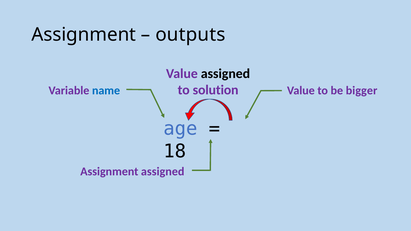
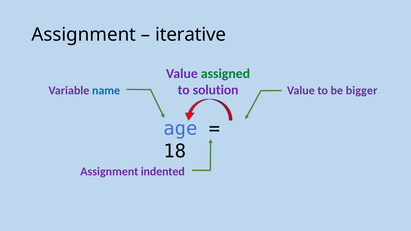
outputs: outputs -> iterative (191, 35)
assigned colour: black -> green (225, 74)
Assignment assigned: assigned -> indented (163, 172)
